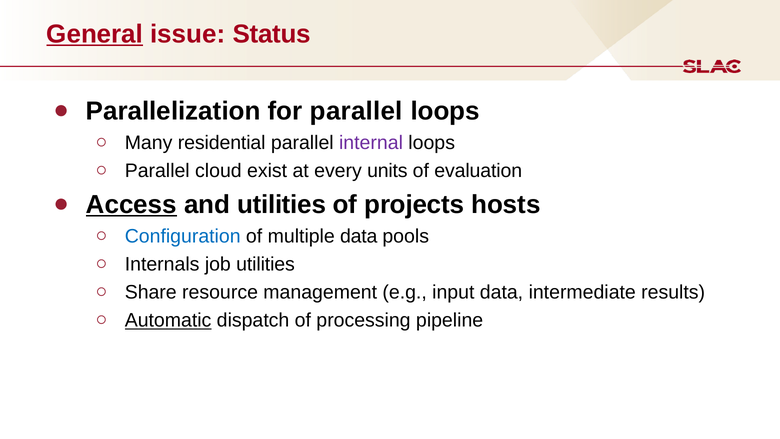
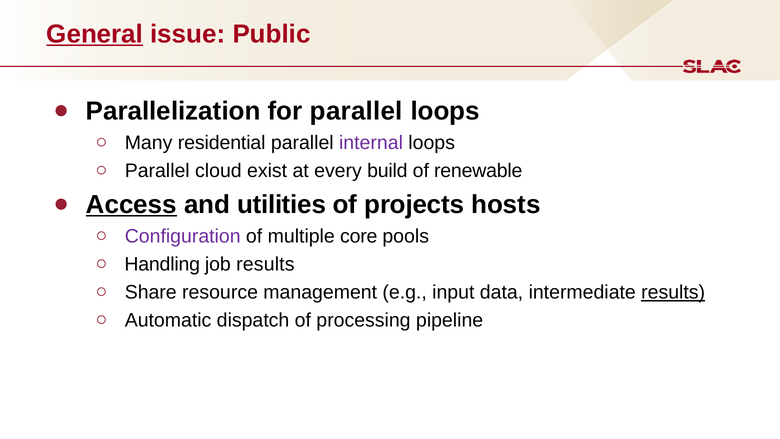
Status: Status -> Public (272, 34)
units: units -> build (387, 171)
evaluation: evaluation -> renewable (478, 171)
Configuration colour: blue -> purple (183, 236)
multiple data: data -> core (359, 236)
Internals: Internals -> Handling (162, 264)
job utilities: utilities -> results (265, 264)
results underline: none -> present (673, 292)
Automatic underline: present -> none (168, 320)
